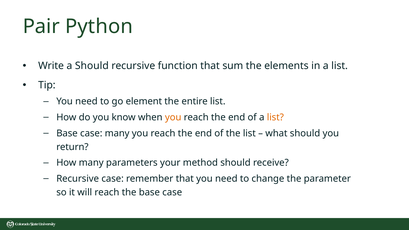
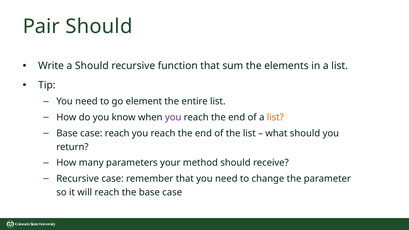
Pair Python: Python -> Should (99, 27)
you colour: orange -> purple (173, 117)
case many: many -> reach (117, 133)
